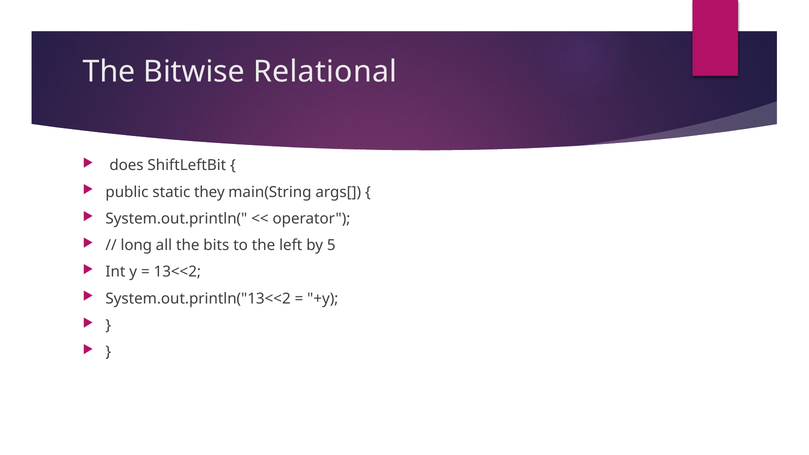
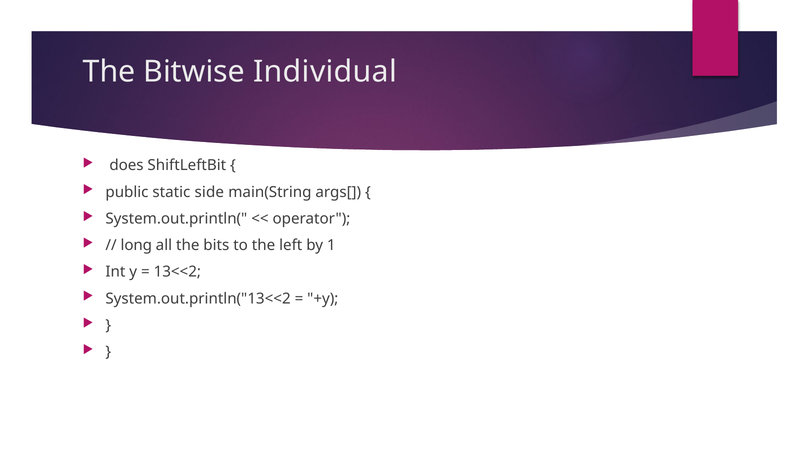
Relational: Relational -> Individual (325, 72)
they: they -> side (209, 192)
5: 5 -> 1 (331, 245)
